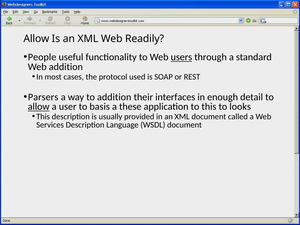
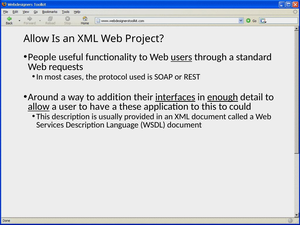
Readily: Readily -> Project (144, 39)
Web addition: addition -> requests (66, 67)
Parsers: Parsers -> Around (43, 97)
interfaces underline: none -> present (175, 97)
enough underline: none -> present (223, 97)
basis: basis -> have (100, 107)
looks: looks -> could (240, 107)
